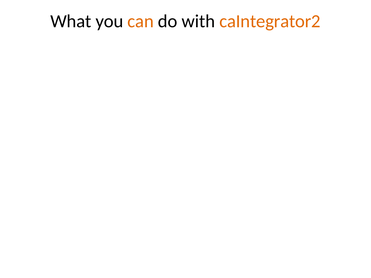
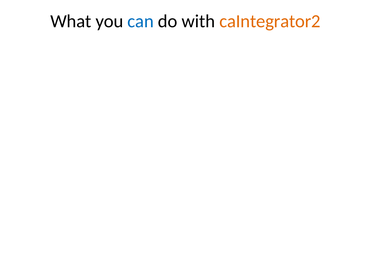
can colour: orange -> blue (141, 21)
